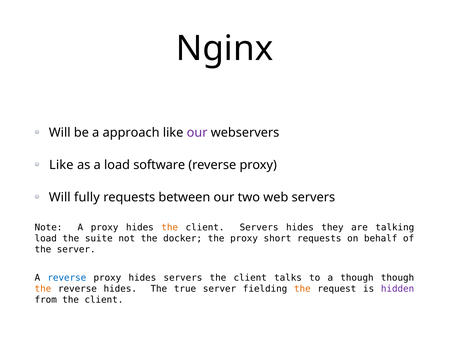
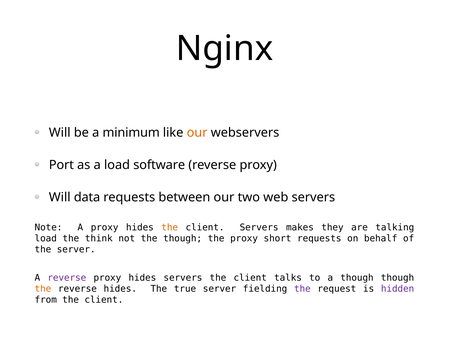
approach: approach -> minimum (131, 132)
our colour: purple -> orange (197, 132)
Like: Like -> Port (61, 165)
fully: fully -> data (87, 197)
Servers hides: hides -> makes (300, 227)
suite: suite -> think (99, 238)
the docker: docker -> though (183, 238)
reverse colour: blue -> purple (67, 277)
the colour: orange -> purple (302, 288)
